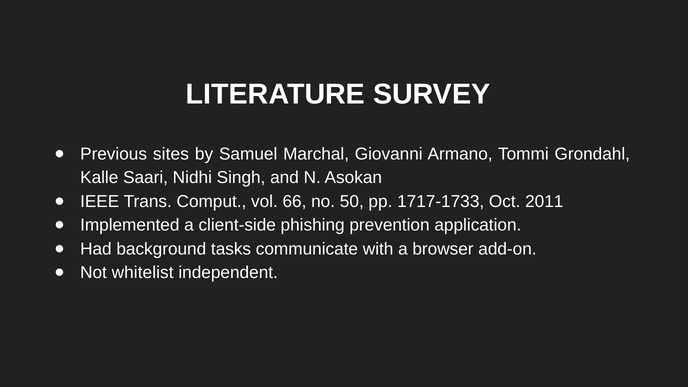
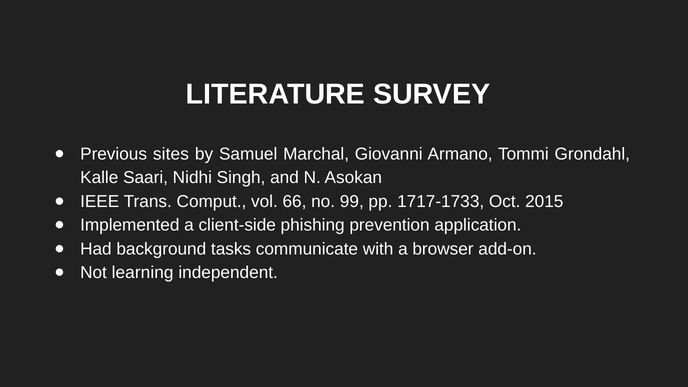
50: 50 -> 99 (352, 201)
2011: 2011 -> 2015 (544, 201)
whitelist: whitelist -> learning (143, 273)
